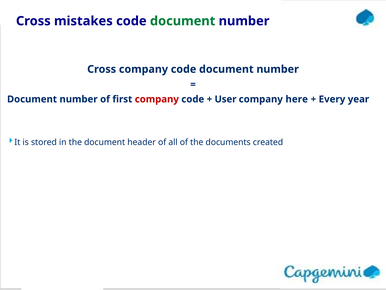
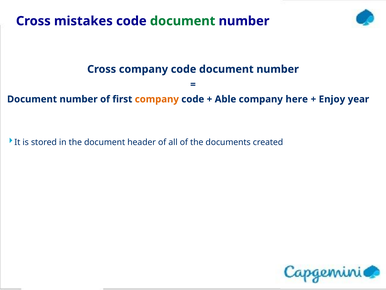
company colour: red -> orange (157, 99)
User: User -> Able (225, 99)
Every: Every -> Enjoy (332, 99)
